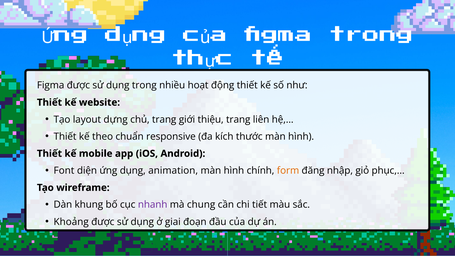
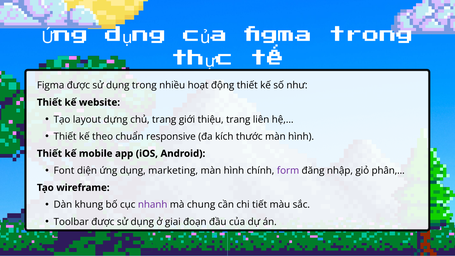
animation: animation -> marketing (173, 171)
form colour: orange -> purple (288, 171)
phục: phục -> phân (388, 171)
Khoảng: Khoảng -> Toolbar (71, 222)
